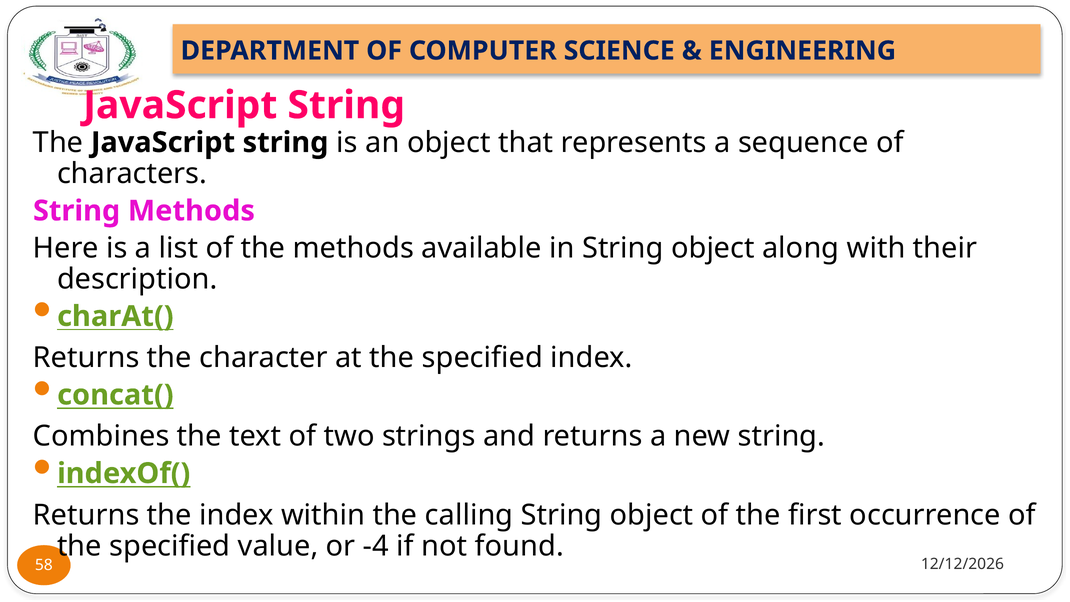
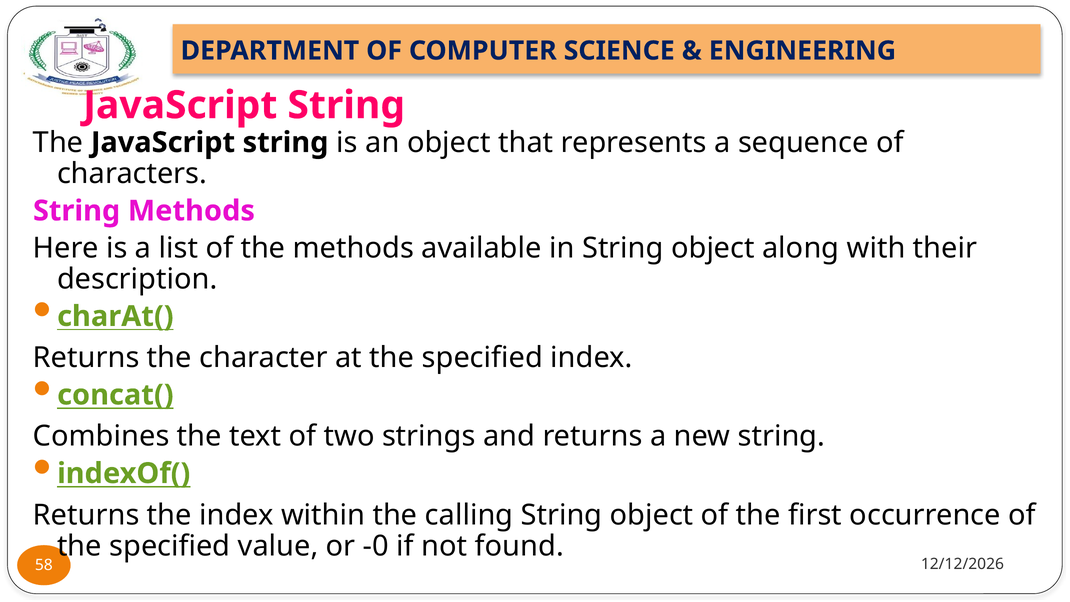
-4: -4 -> -0 (376, 546)
